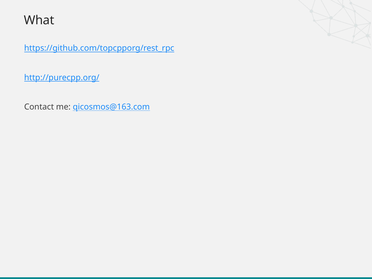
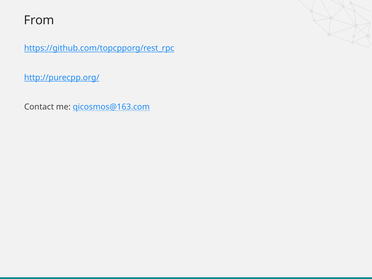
What: What -> From (39, 20)
